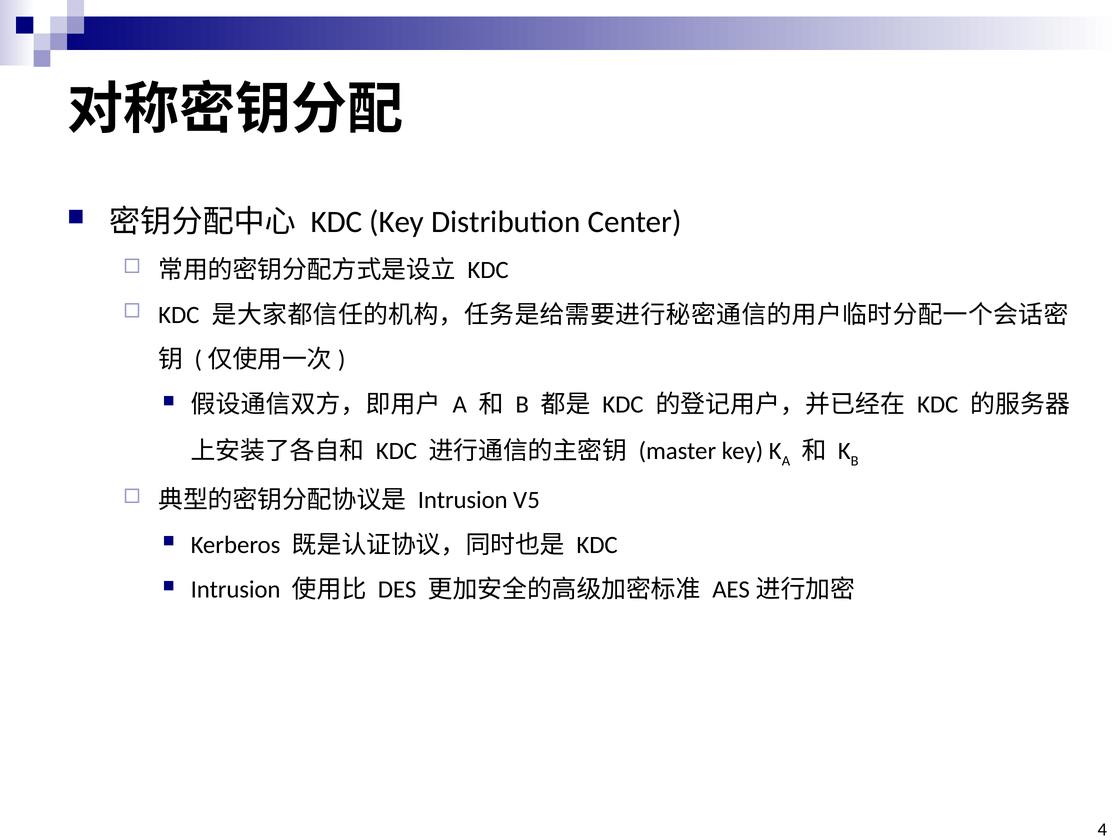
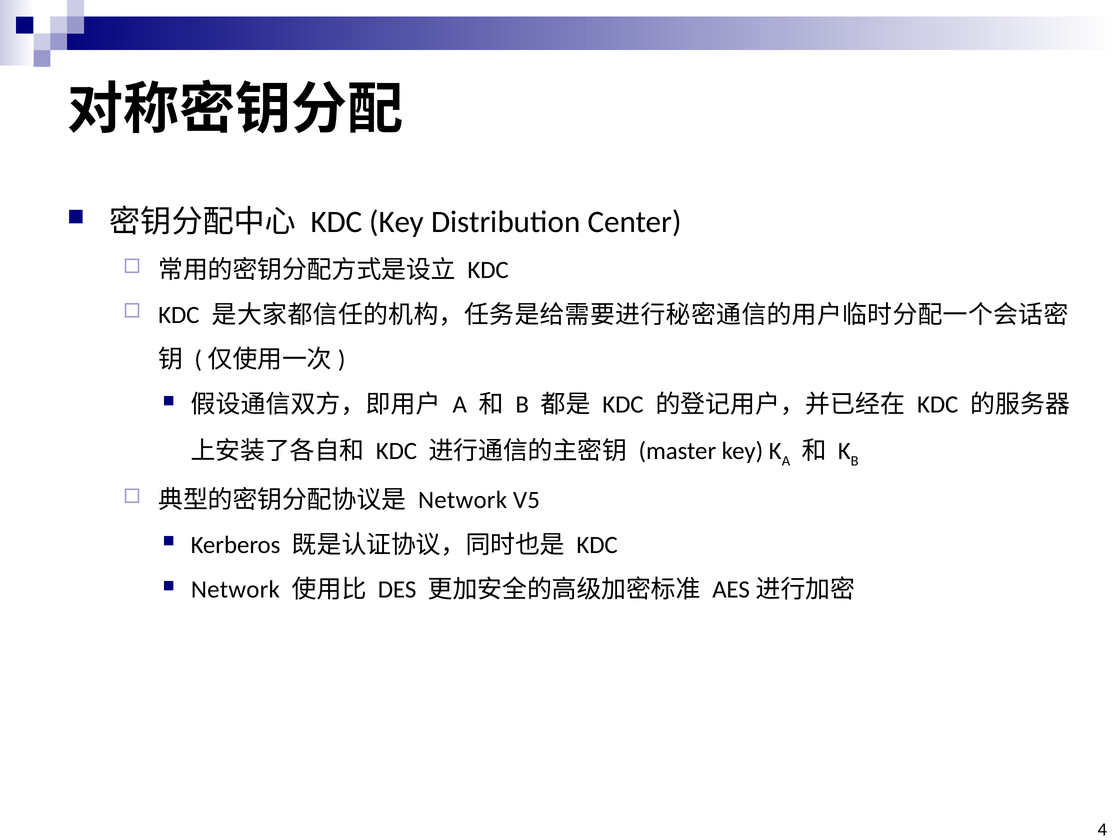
Intrusion: Intrusion -> Network (463, 500)
Intrusion: Intrusion -> Network (235, 590)
